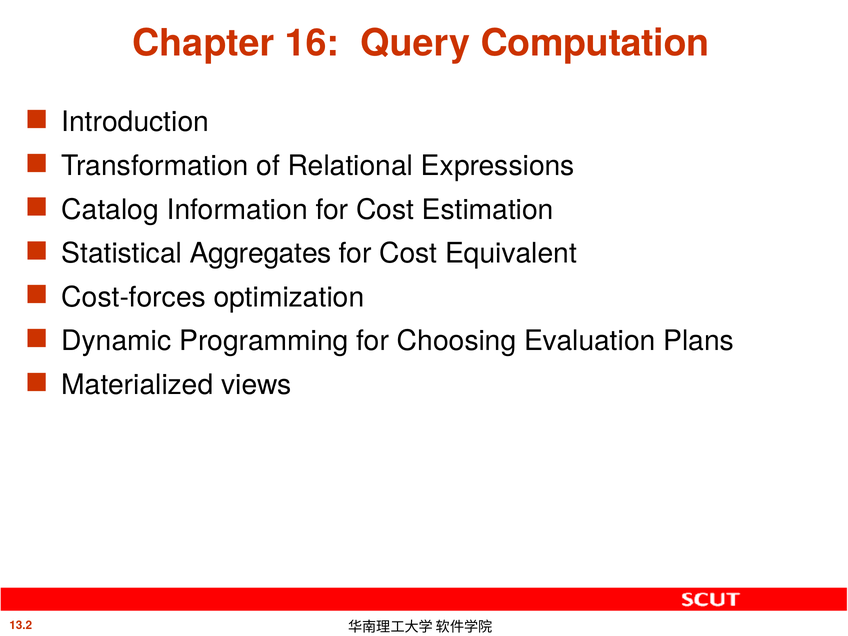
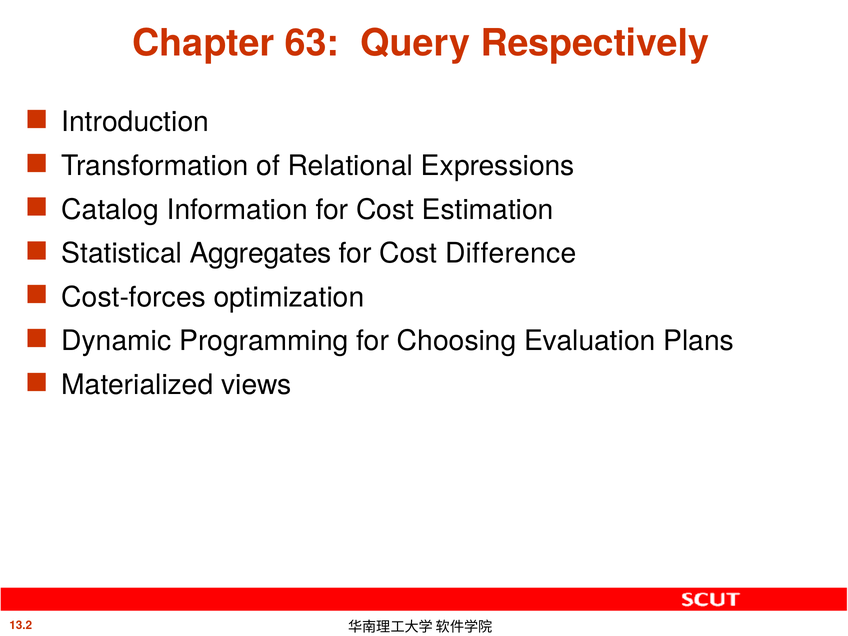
16: 16 -> 63 (312, 43)
Computation: Computation -> Respectively (595, 43)
Equivalent: Equivalent -> Difference (511, 254)
